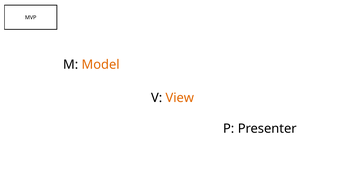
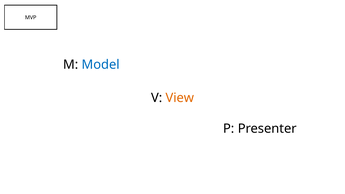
Model colour: orange -> blue (101, 65)
